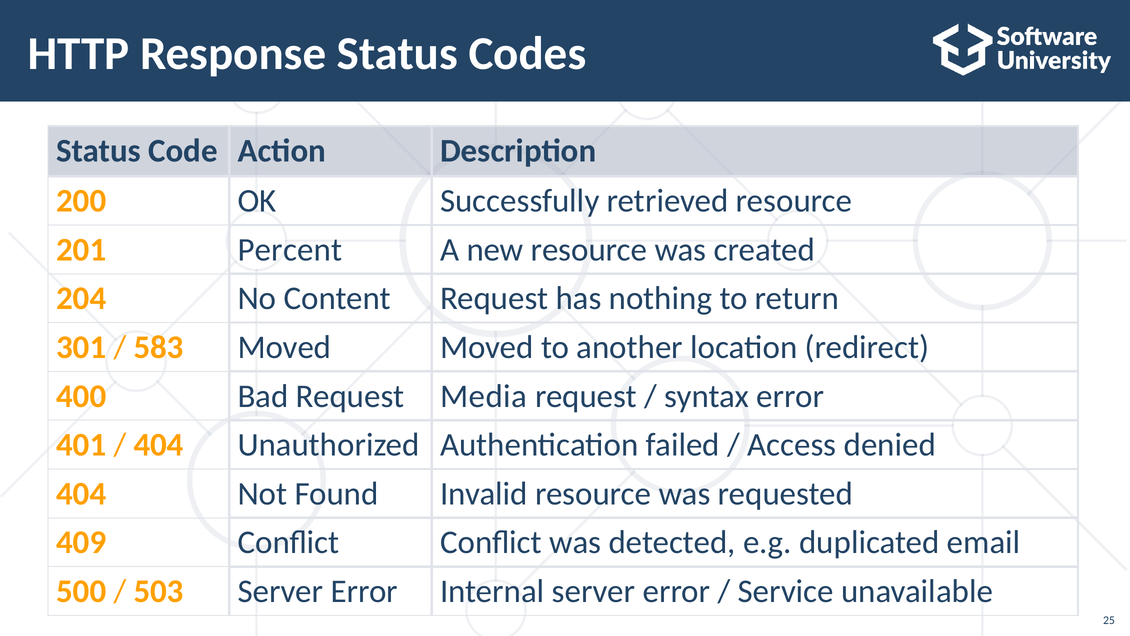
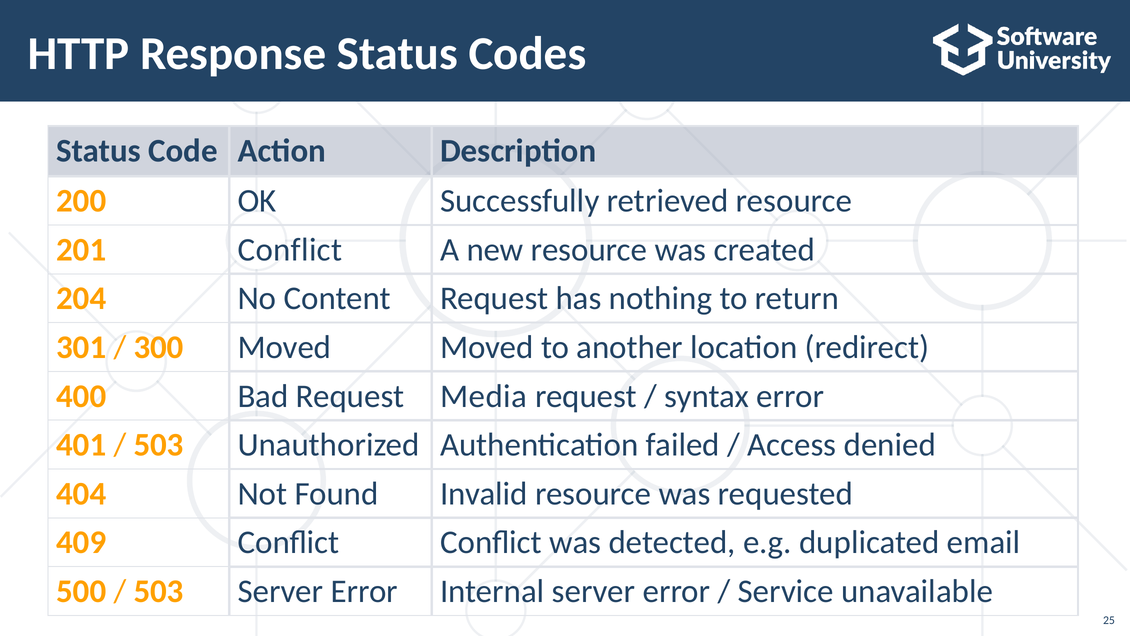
201 Percent: Percent -> Conflict (290, 250)
583: 583 -> 300 (159, 347)
404: 404 -> 503 (159, 445)
